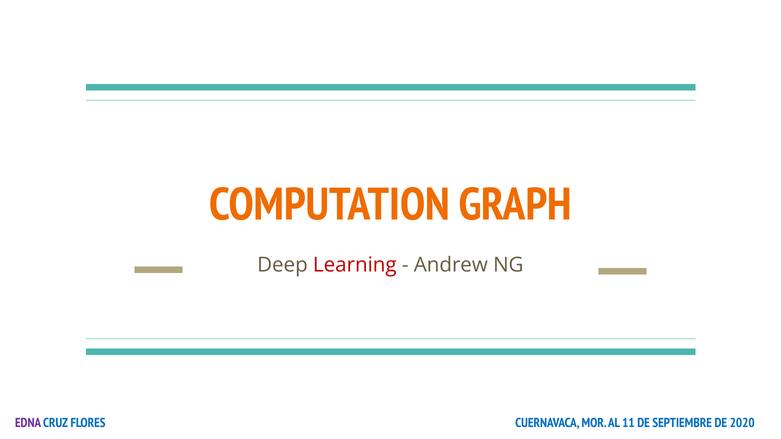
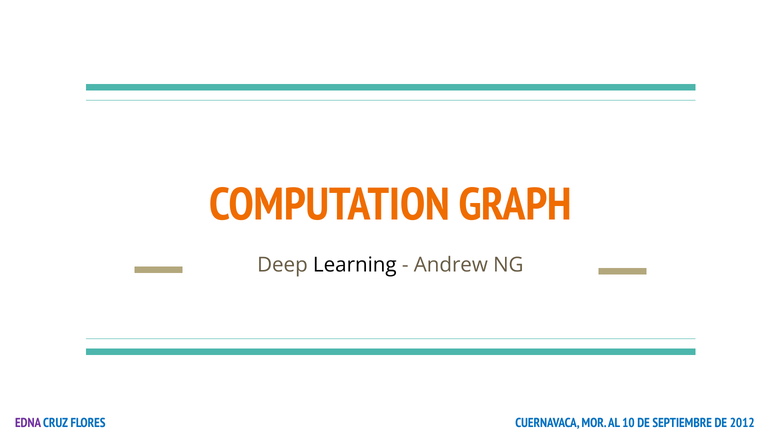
Learning colour: red -> black (355, 265)
11: 11 -> 10 (628, 423)
2020: 2020 -> 2012 (742, 423)
